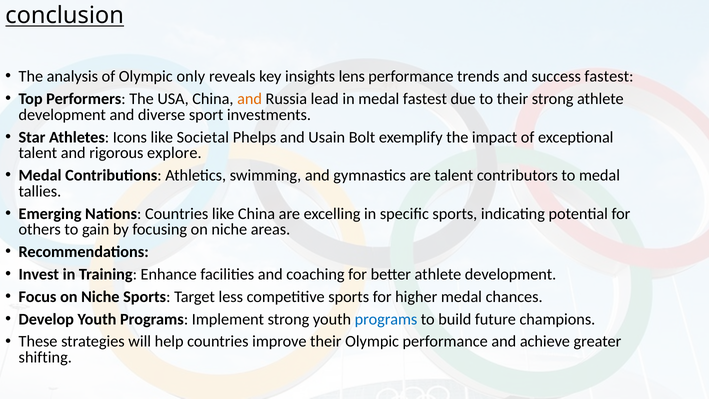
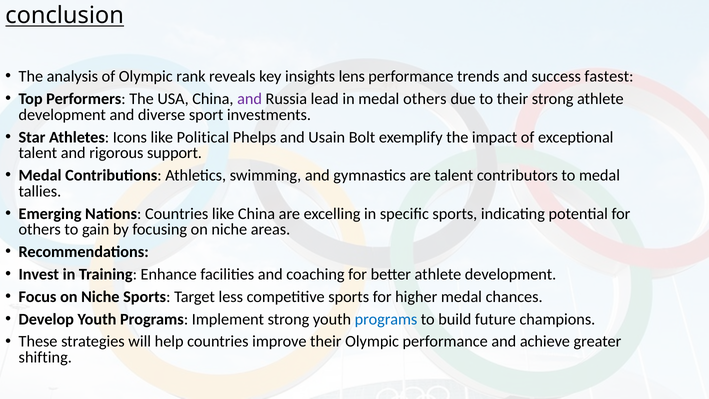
only: only -> rank (191, 77)
and colour: orange -> purple (250, 99)
medal fastest: fastest -> others (425, 99)
Societal: Societal -> Political (203, 137)
explore: explore -> support (175, 153)
